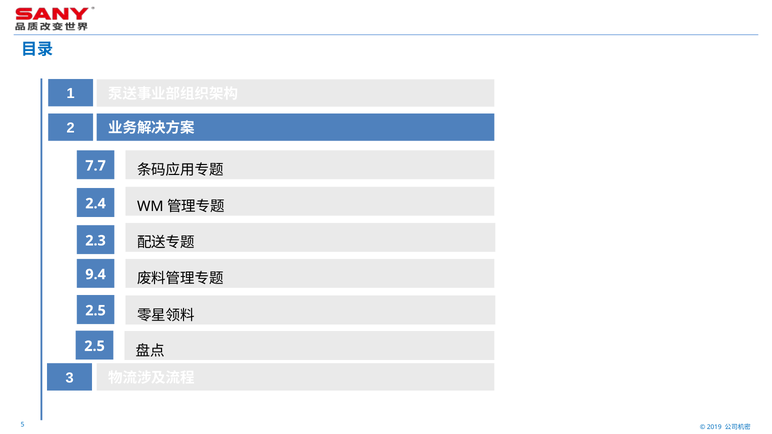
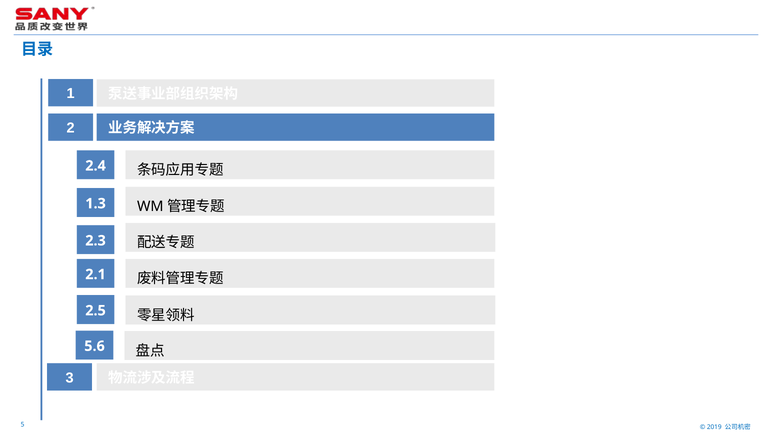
7.7: 7.7 -> 2.4 (96, 166)
2.4: 2.4 -> 1.3 (96, 204)
9.4: 9.4 -> 2.1 (96, 275)
2.5: 2.5 -> 5.6 (95, 346)
